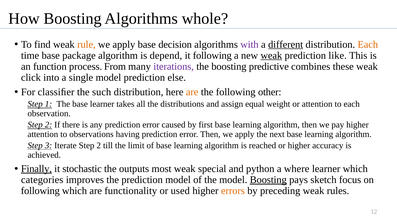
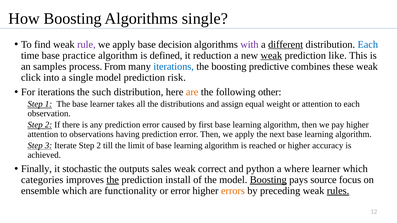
Algorithms whole: whole -> single (205, 19)
rule colour: orange -> purple (86, 44)
Each colour: orange -> blue (368, 44)
package: package -> practice (79, 55)
depend: depend -> defined (166, 55)
it following: following -> reduction (212, 55)
function: function -> samples (50, 66)
iterations colour: purple -> blue (174, 66)
else: else -> risk (177, 78)
For classiﬁer: classiﬁer -> iterations (56, 92)
Finally underline: present -> none (36, 169)
most: most -> sales (162, 169)
special: special -> correct (212, 169)
the underline: none -> present (113, 180)
prediction model: model -> install (178, 180)
sketch: sketch -> source (324, 180)
following: following -> ensemble (40, 191)
or used: used -> error (180, 191)
rules underline: none -> present (338, 191)
